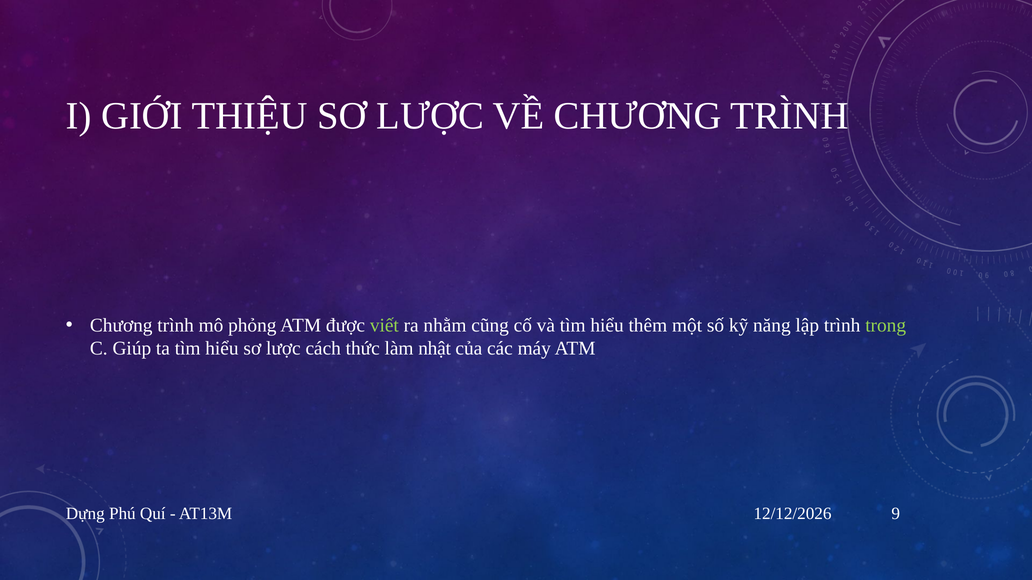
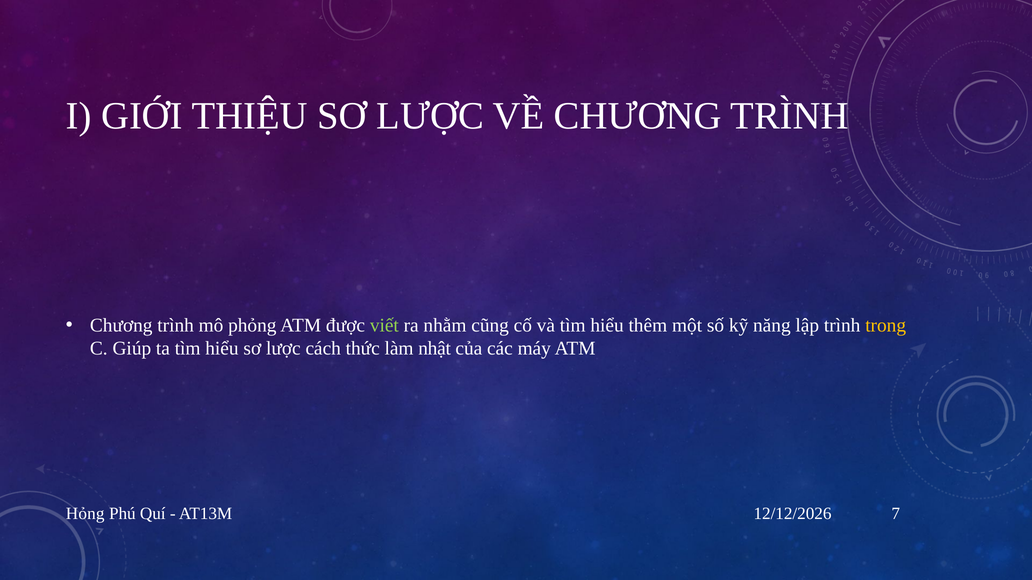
trong colour: light green -> yellow (886, 325)
Dựng: Dựng -> Hỏng (85, 514)
9: 9 -> 7 (896, 514)
